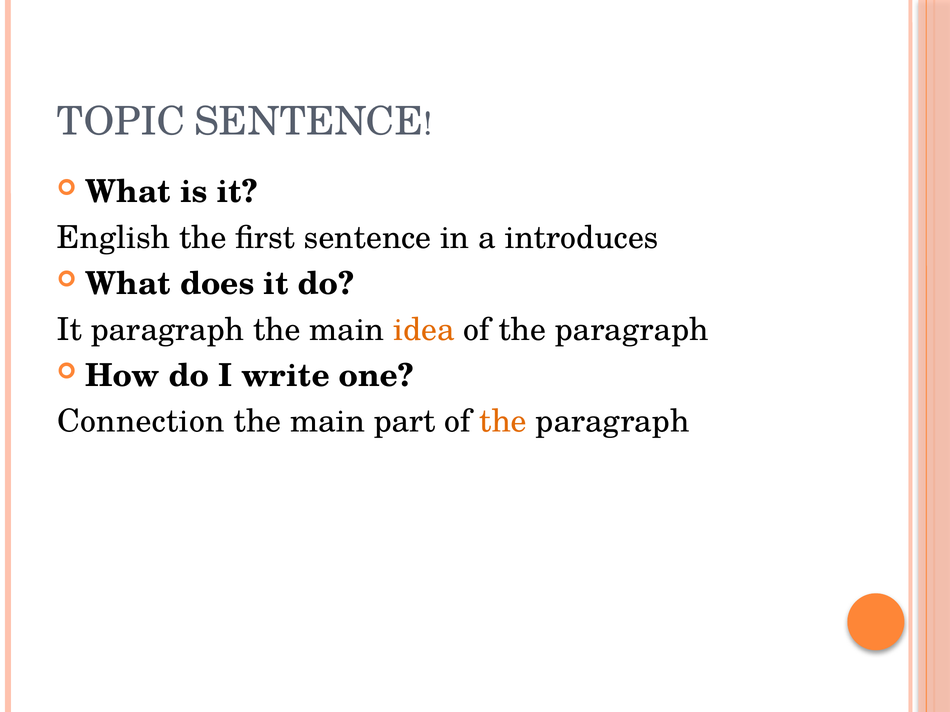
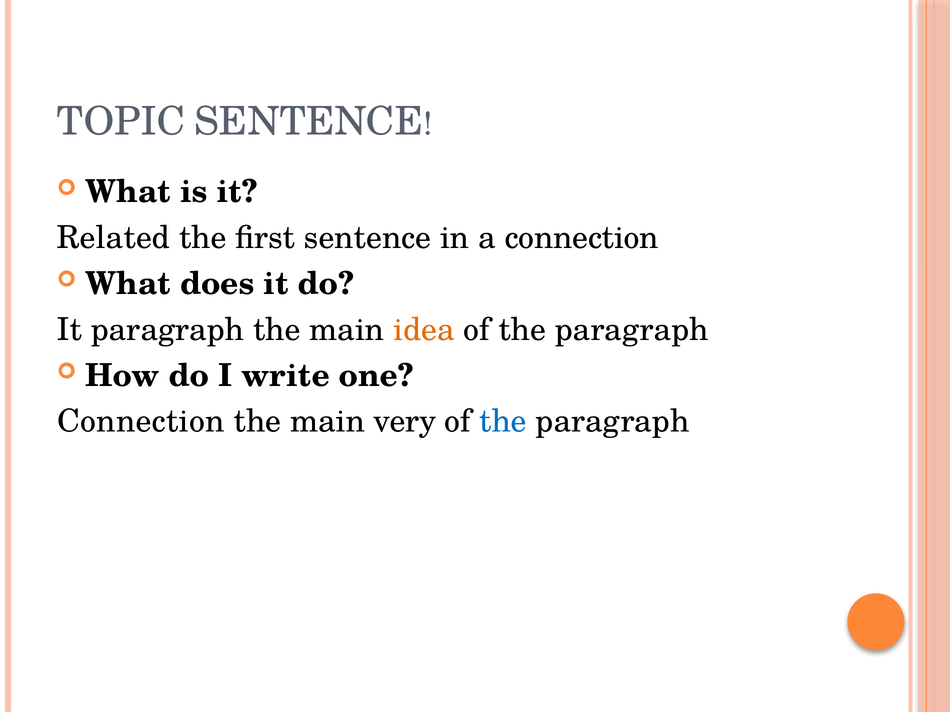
English: English -> Related (114, 238)
a introduces: introduces -> connection (582, 238)
part: part -> very (405, 422)
the colour: orange -> blue (503, 422)
